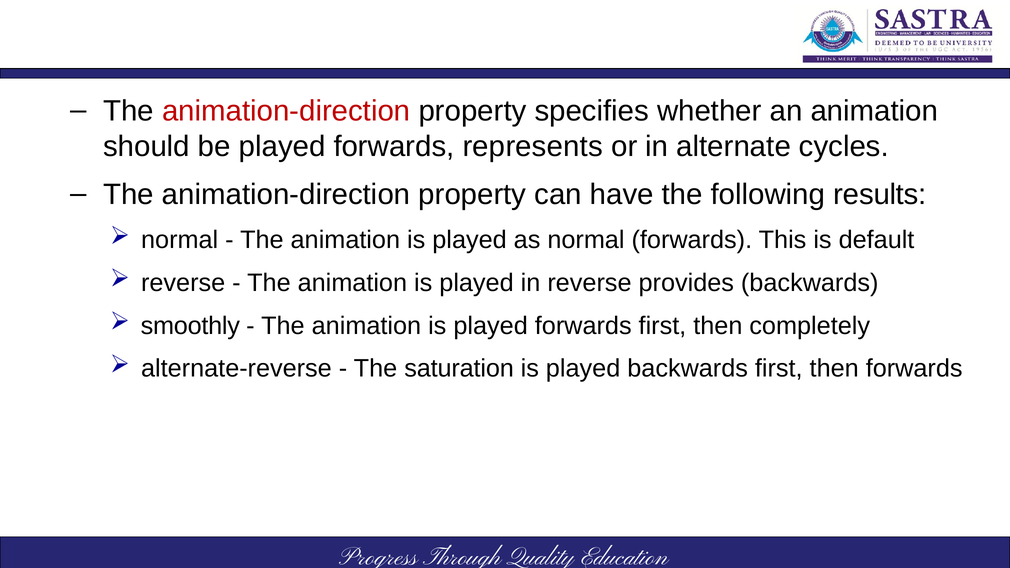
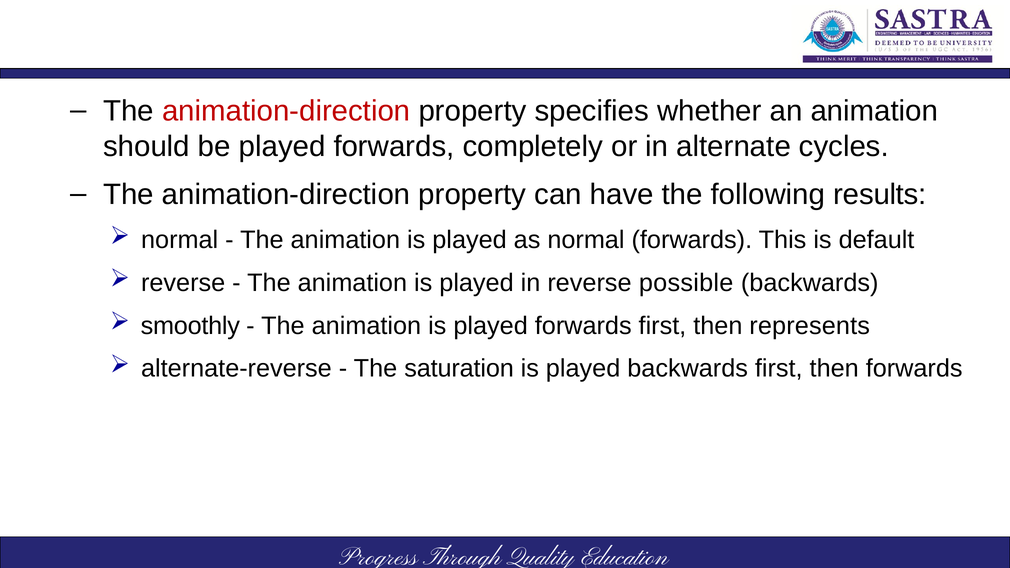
represents: represents -> completely (533, 147)
provides: provides -> possible (686, 283)
completely: completely -> represents (810, 326)
